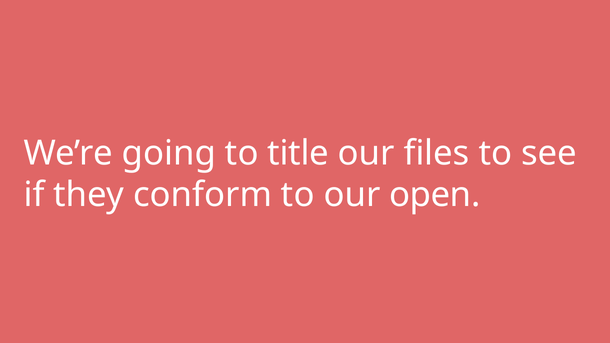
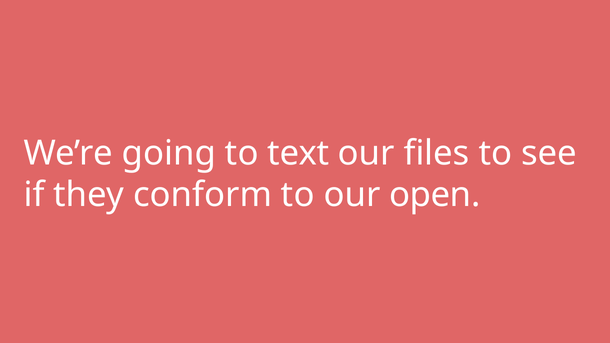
title: title -> text (298, 153)
